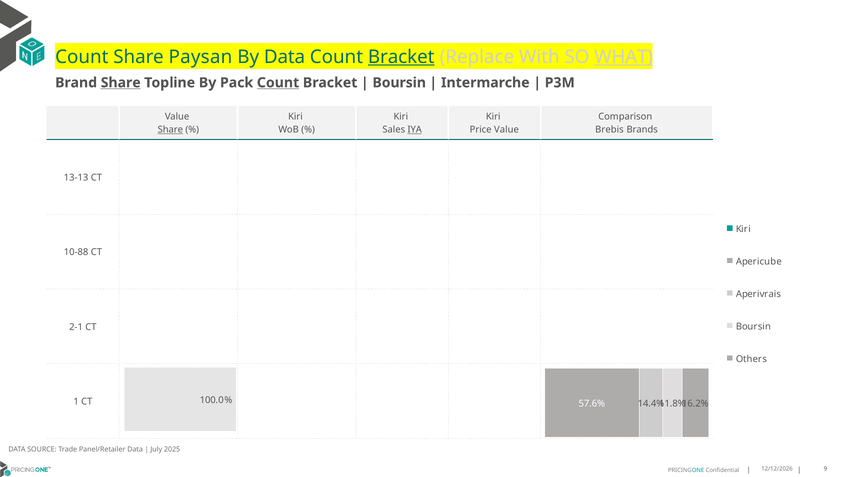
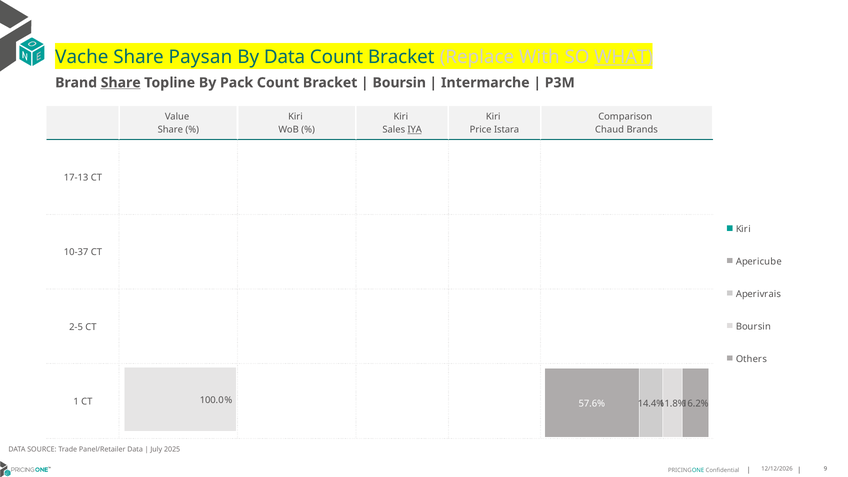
Count: Count -> Vache (82, 57)
Bracket underline: present -> none (401, 57)
Count underline: present -> none (278, 83)
Share underline: present -> none (170, 130)
Price Value: Value -> Istara (507, 130)
Brebis: Brebis -> Chaud (610, 130)
13-13: 13-13 -> 17-13 (76, 177)
10-88: 10-88 -> 10-37 (76, 252)
2-1: 2-1 -> 2-5 (76, 327)
